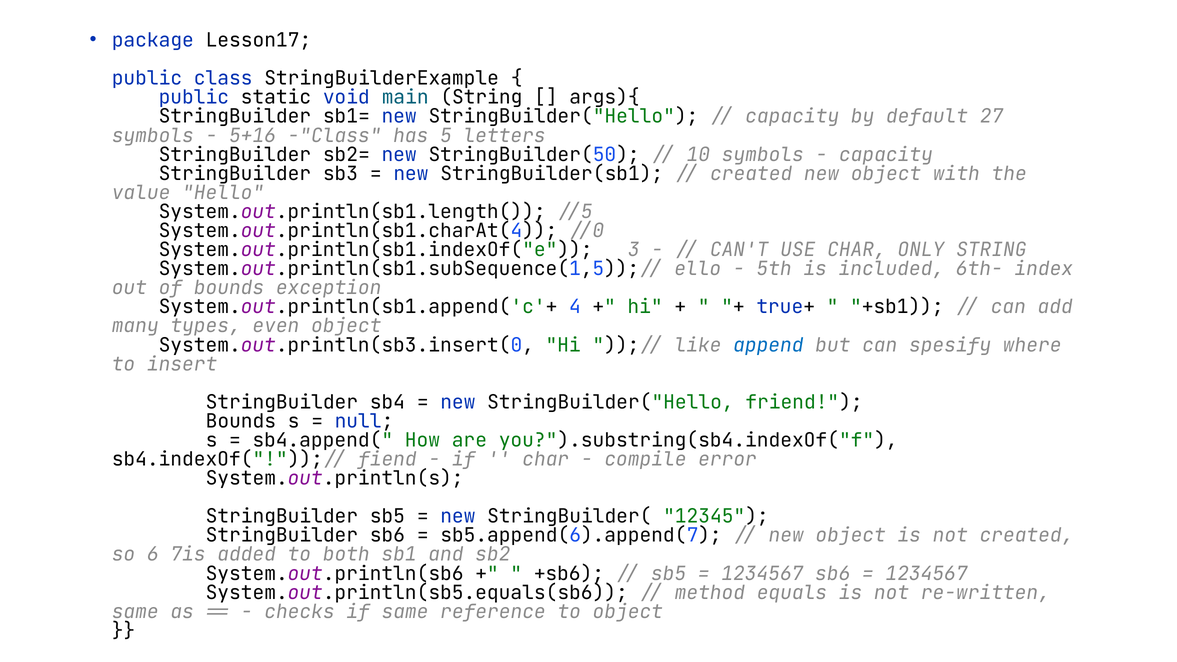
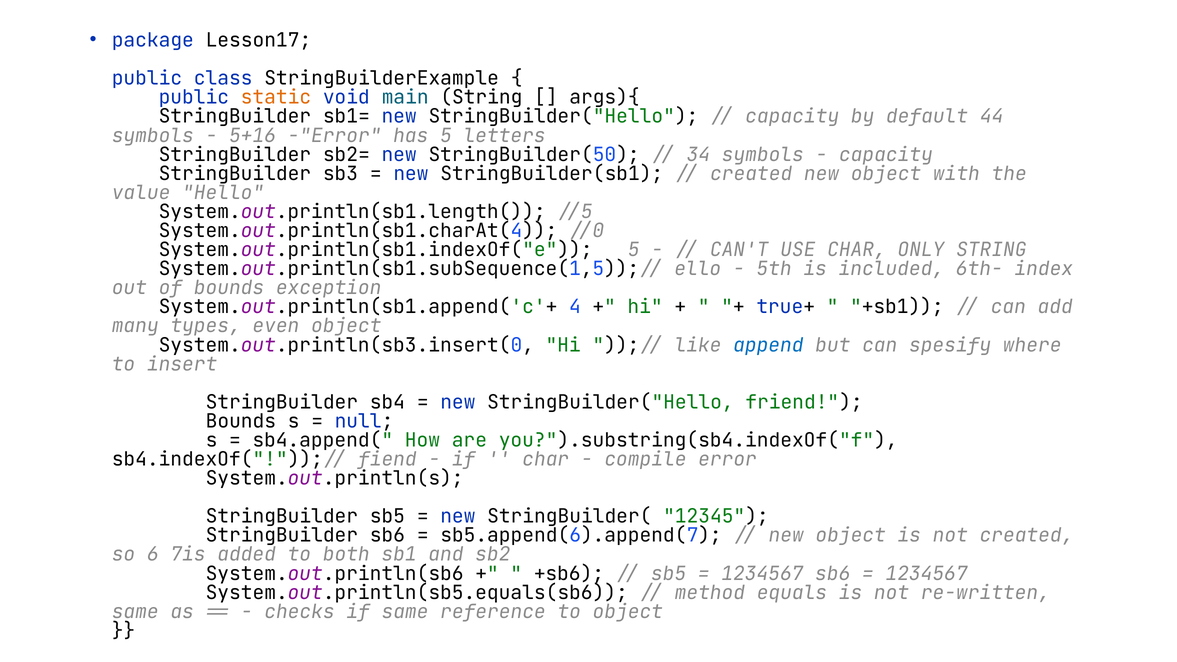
static colour: black -> orange (276, 97)
27: 27 -> 44 (992, 117)
-"Class: -"Class -> -"Error (335, 136)
10: 10 -> 34 (698, 155)
System.out.println(sb1.indexOf("e //3: //3 -> //5 (622, 250)
